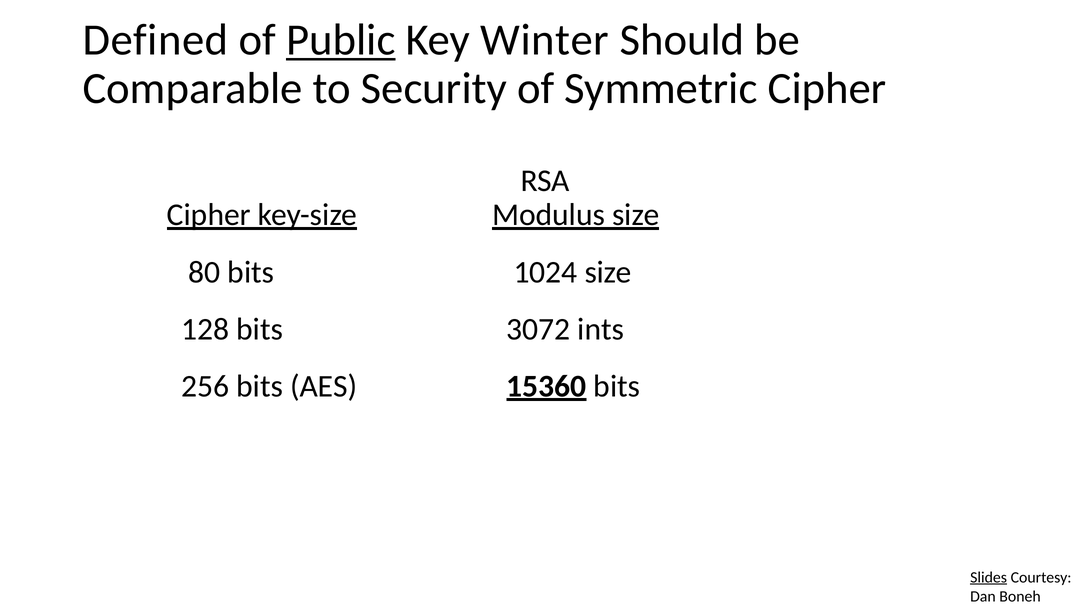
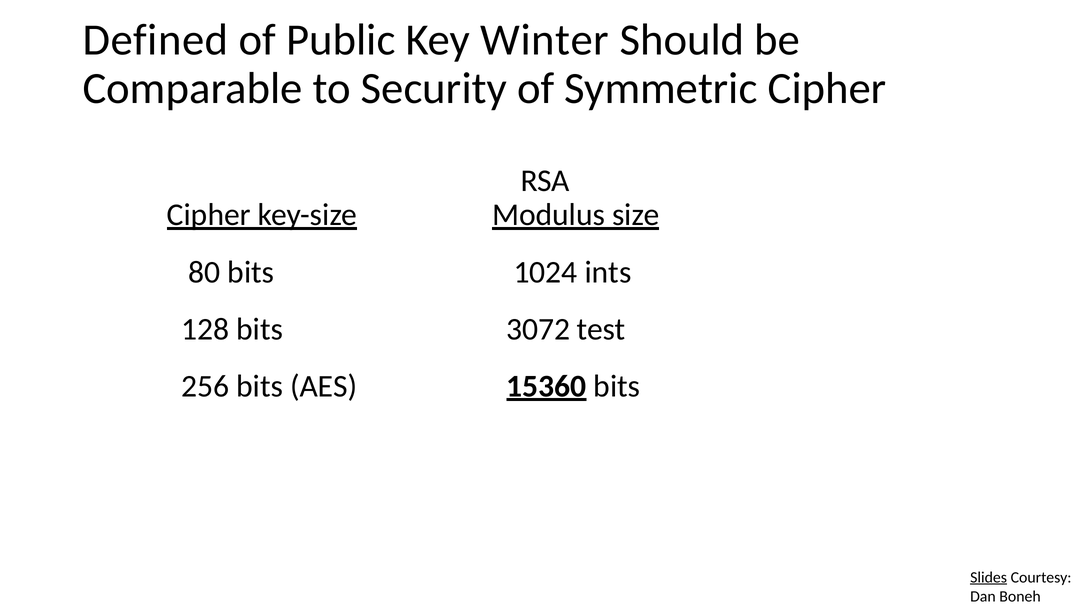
Public underline: present -> none (341, 40)
1024 size: size -> ints (608, 272)
ints: ints -> test (601, 329)
